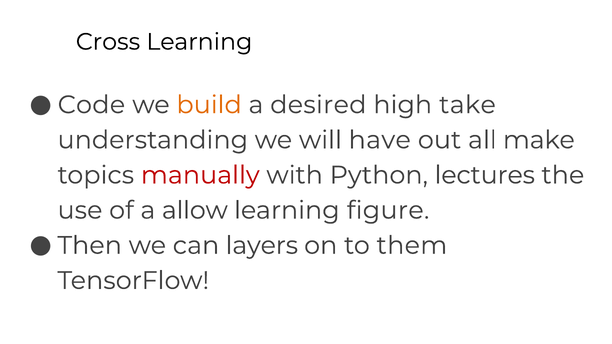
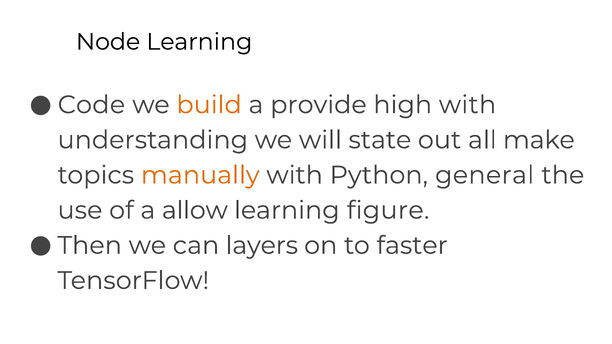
Cross: Cross -> Node (108, 42)
desired: desired -> provide (318, 105)
high take: take -> with (467, 105)
have: have -> state (380, 140)
manually colour: red -> orange (200, 175)
lectures: lectures -> general (485, 175)
them: them -> faster (412, 246)
